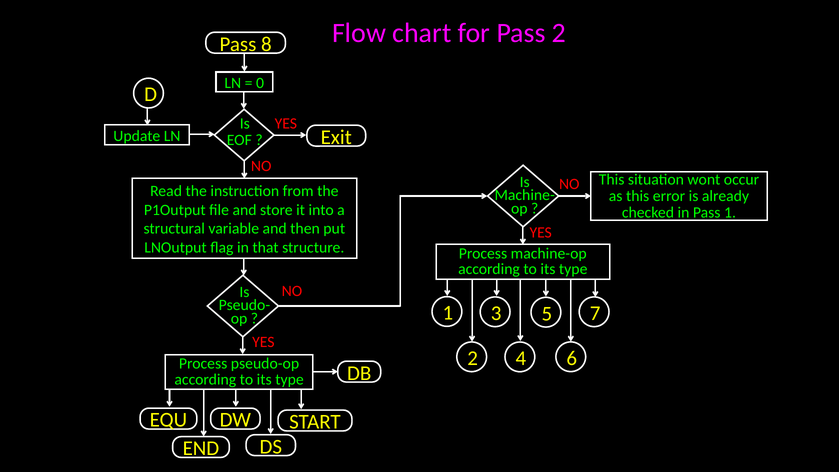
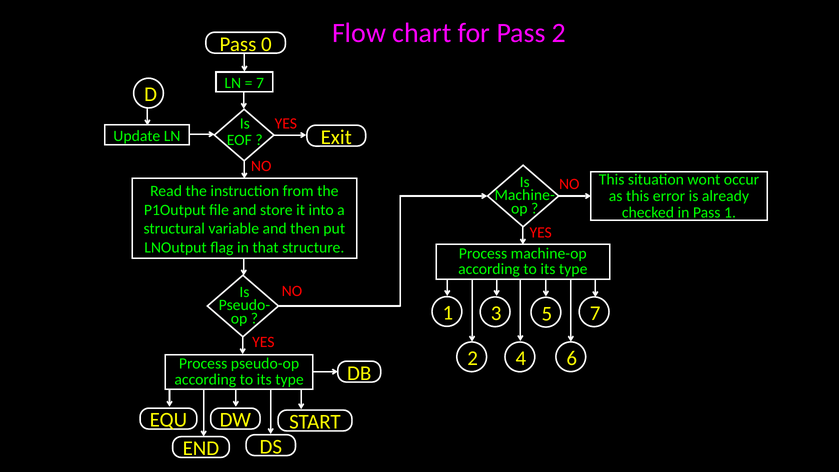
8: 8 -> 0 (266, 44)
0: 0 -> 7 (260, 83)
